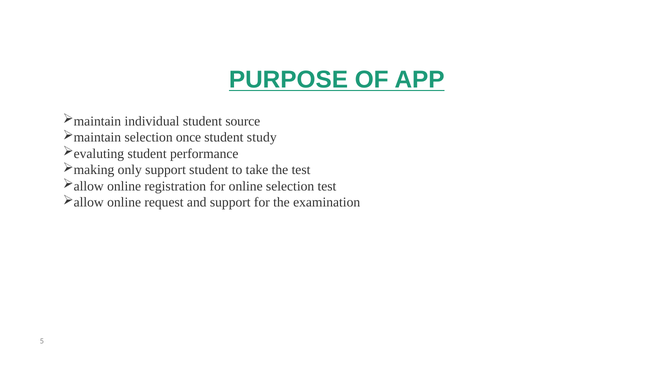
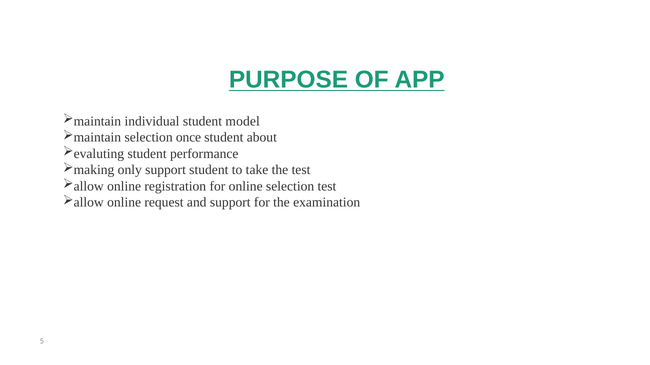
source: source -> model (243, 121)
study: study -> about (262, 138)
